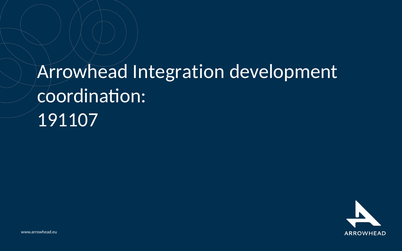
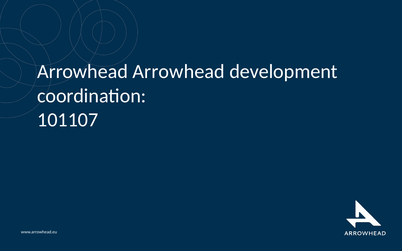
Arrowhead Integration: Integration -> Arrowhead (179, 72)
191107: 191107 -> 101107 (68, 120)
